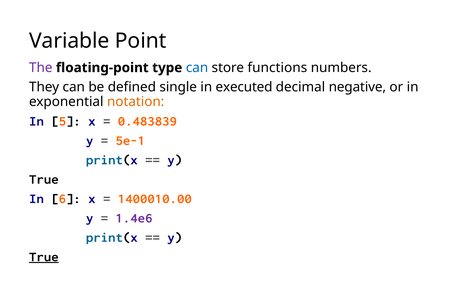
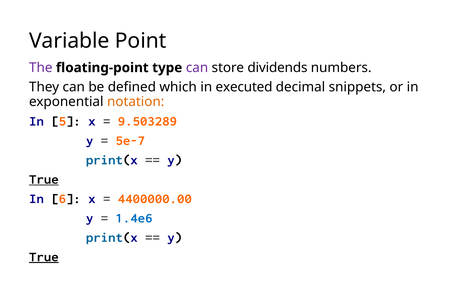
can colour: blue -> purple (197, 68)
functions: functions -> dividends (277, 68)
single: single -> which (178, 87)
negative: negative -> snippets (357, 87)
0.483839: 0.483839 -> 9.503289 (147, 121)
5e-1: 5e-1 -> 5e-7 (130, 140)
True underline: none -> present (44, 179)
1400010.00: 1400010.00 -> 4400000.00 (155, 198)
1.4e6 colour: purple -> blue (134, 218)
